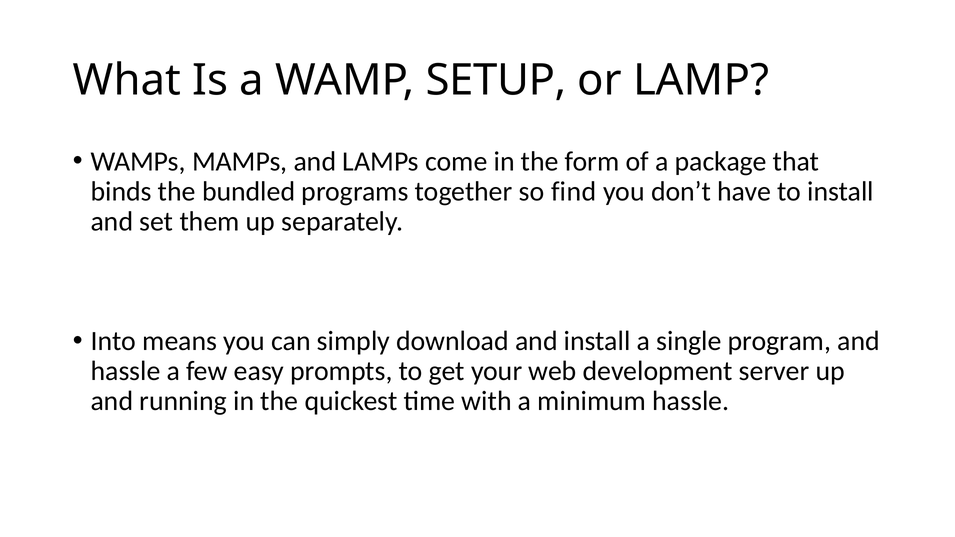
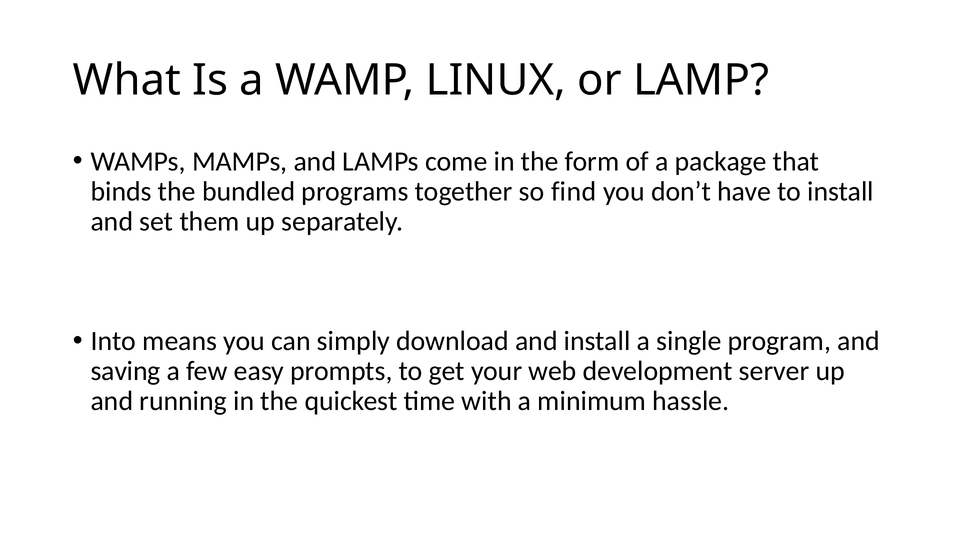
SETUP: SETUP -> LINUX (496, 80)
hassle: hassle -> saving (126, 371)
